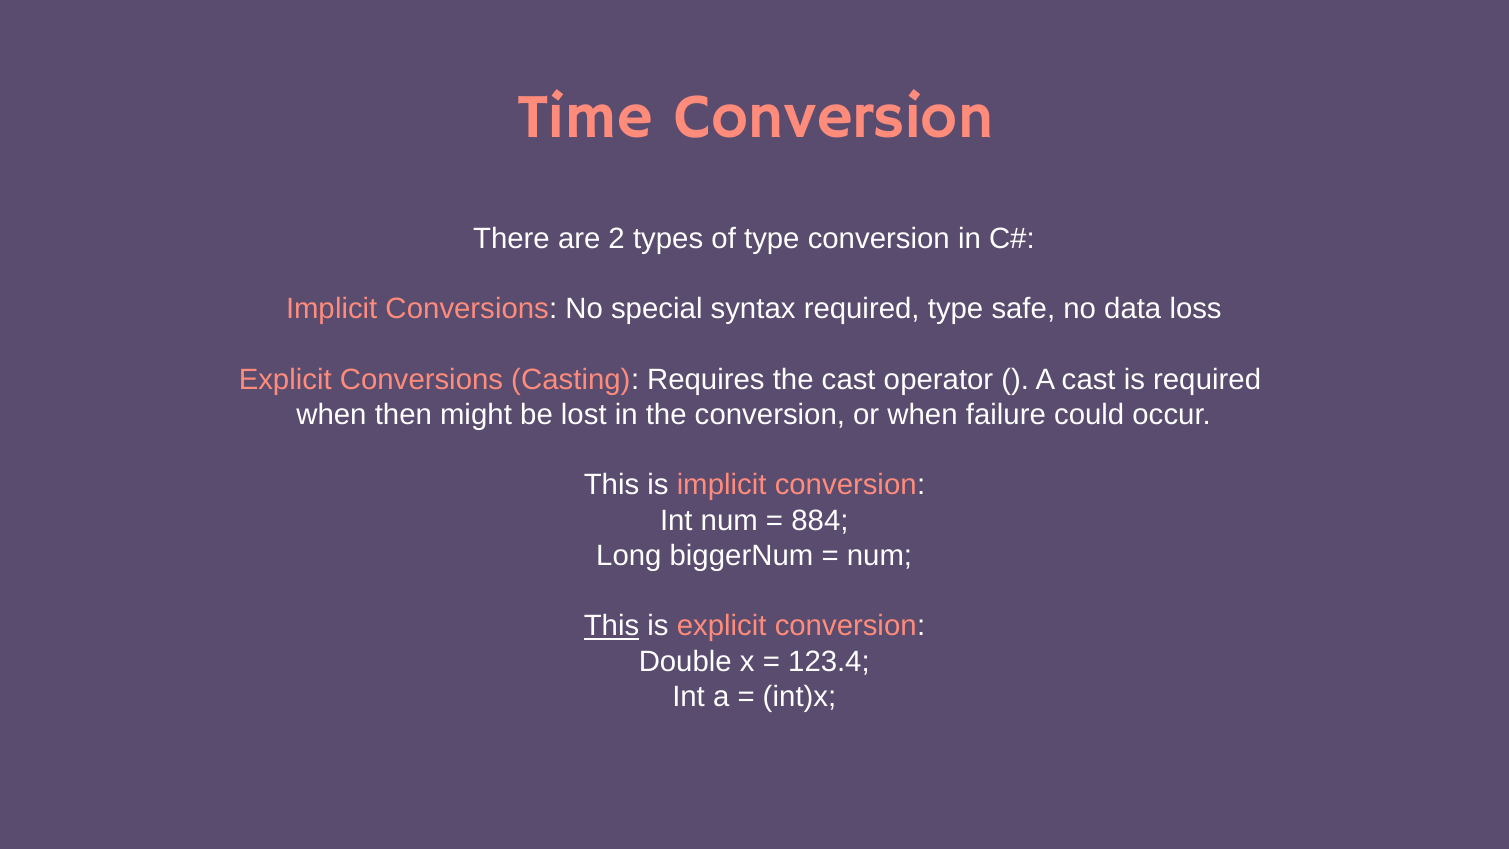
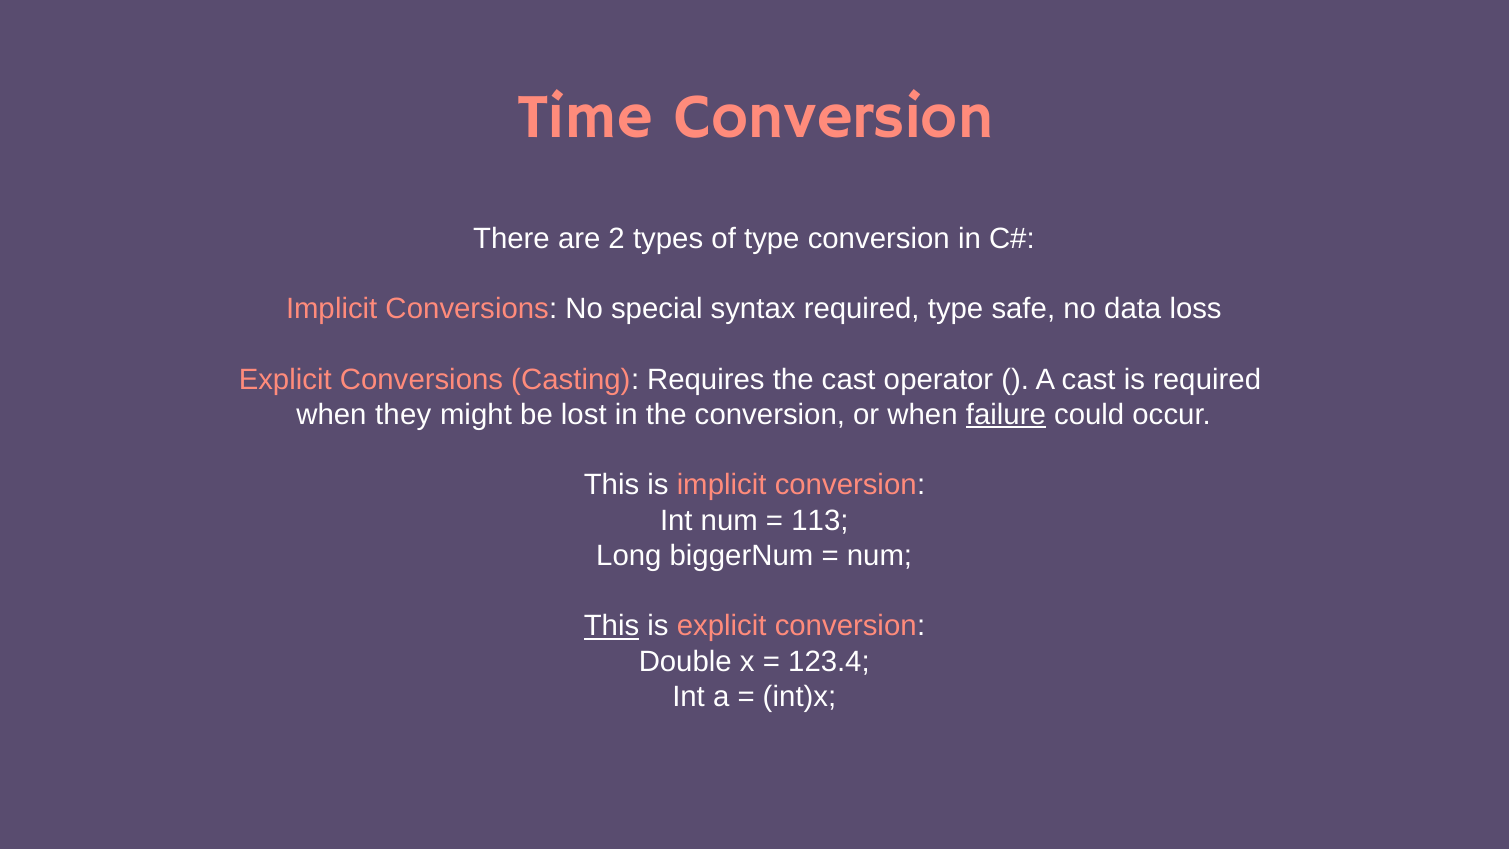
then: then -> they (403, 415)
failure underline: none -> present (1006, 415)
884: 884 -> 113 (820, 520)
